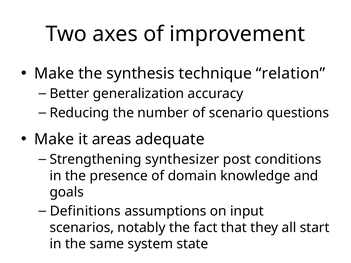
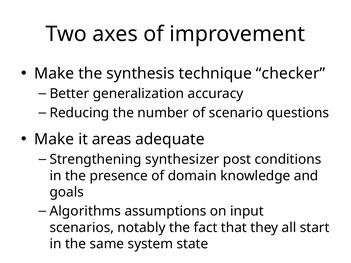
relation: relation -> checker (291, 74)
Definitions: Definitions -> Algorithms (85, 211)
